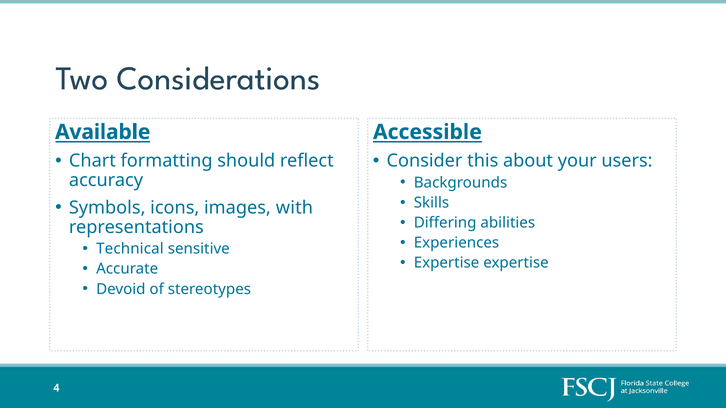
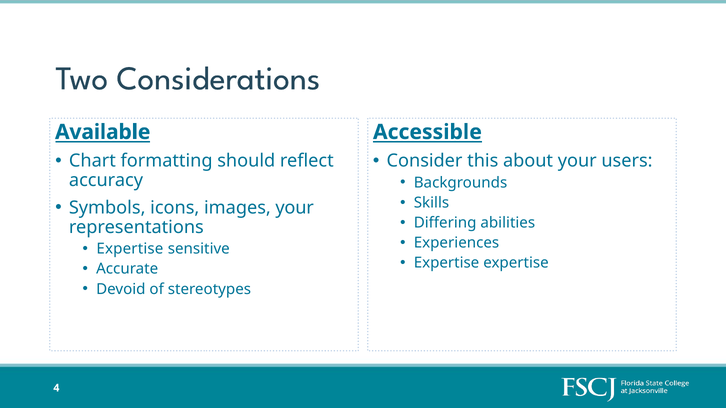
images with: with -> your (295, 208)
Technical: Technical -> Expertise (130, 249)
